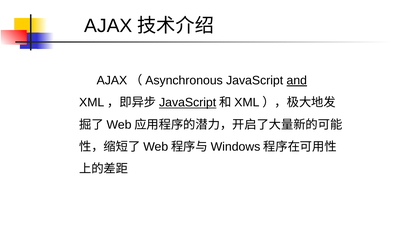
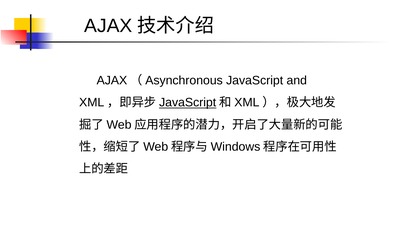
and underline: present -> none (297, 81)
